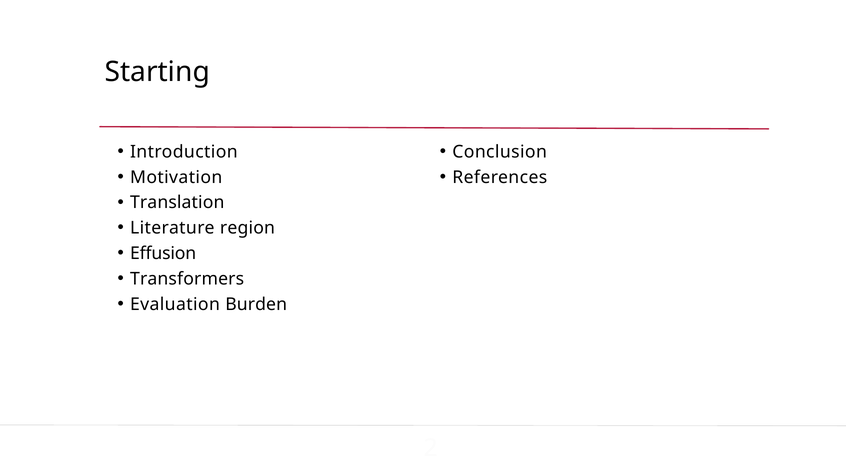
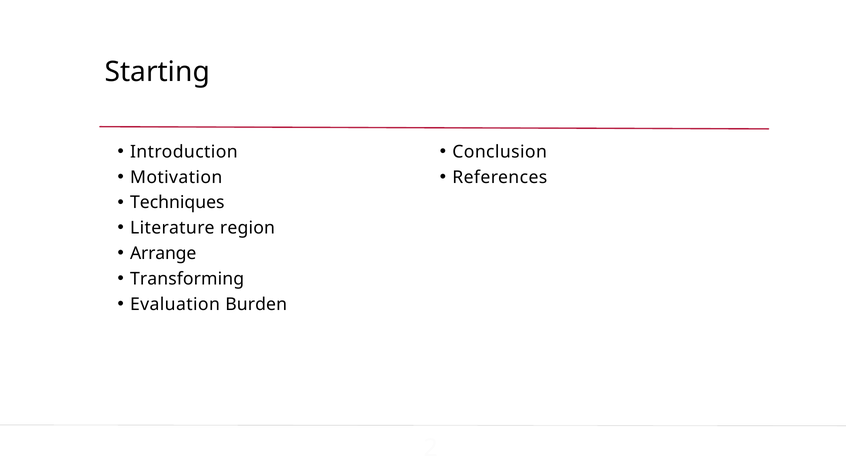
Translation: Translation -> Techniques (177, 203)
Effusion: Effusion -> Arrange (163, 253)
Transformers: Transformers -> Transforming (187, 279)
